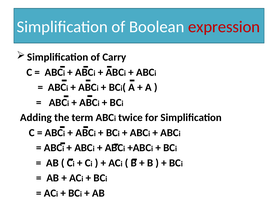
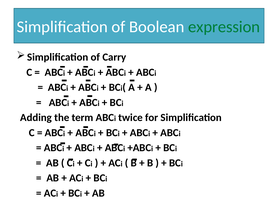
expression colour: red -> green (224, 27)
